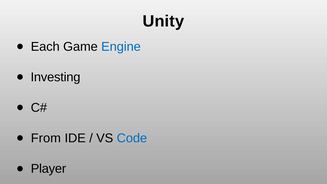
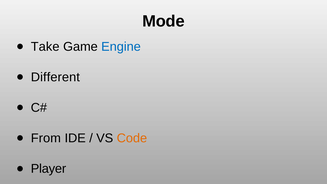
Unity: Unity -> Mode (164, 21)
Each: Each -> Take (45, 47)
Investing: Investing -> Different (55, 77)
Code colour: blue -> orange (132, 138)
